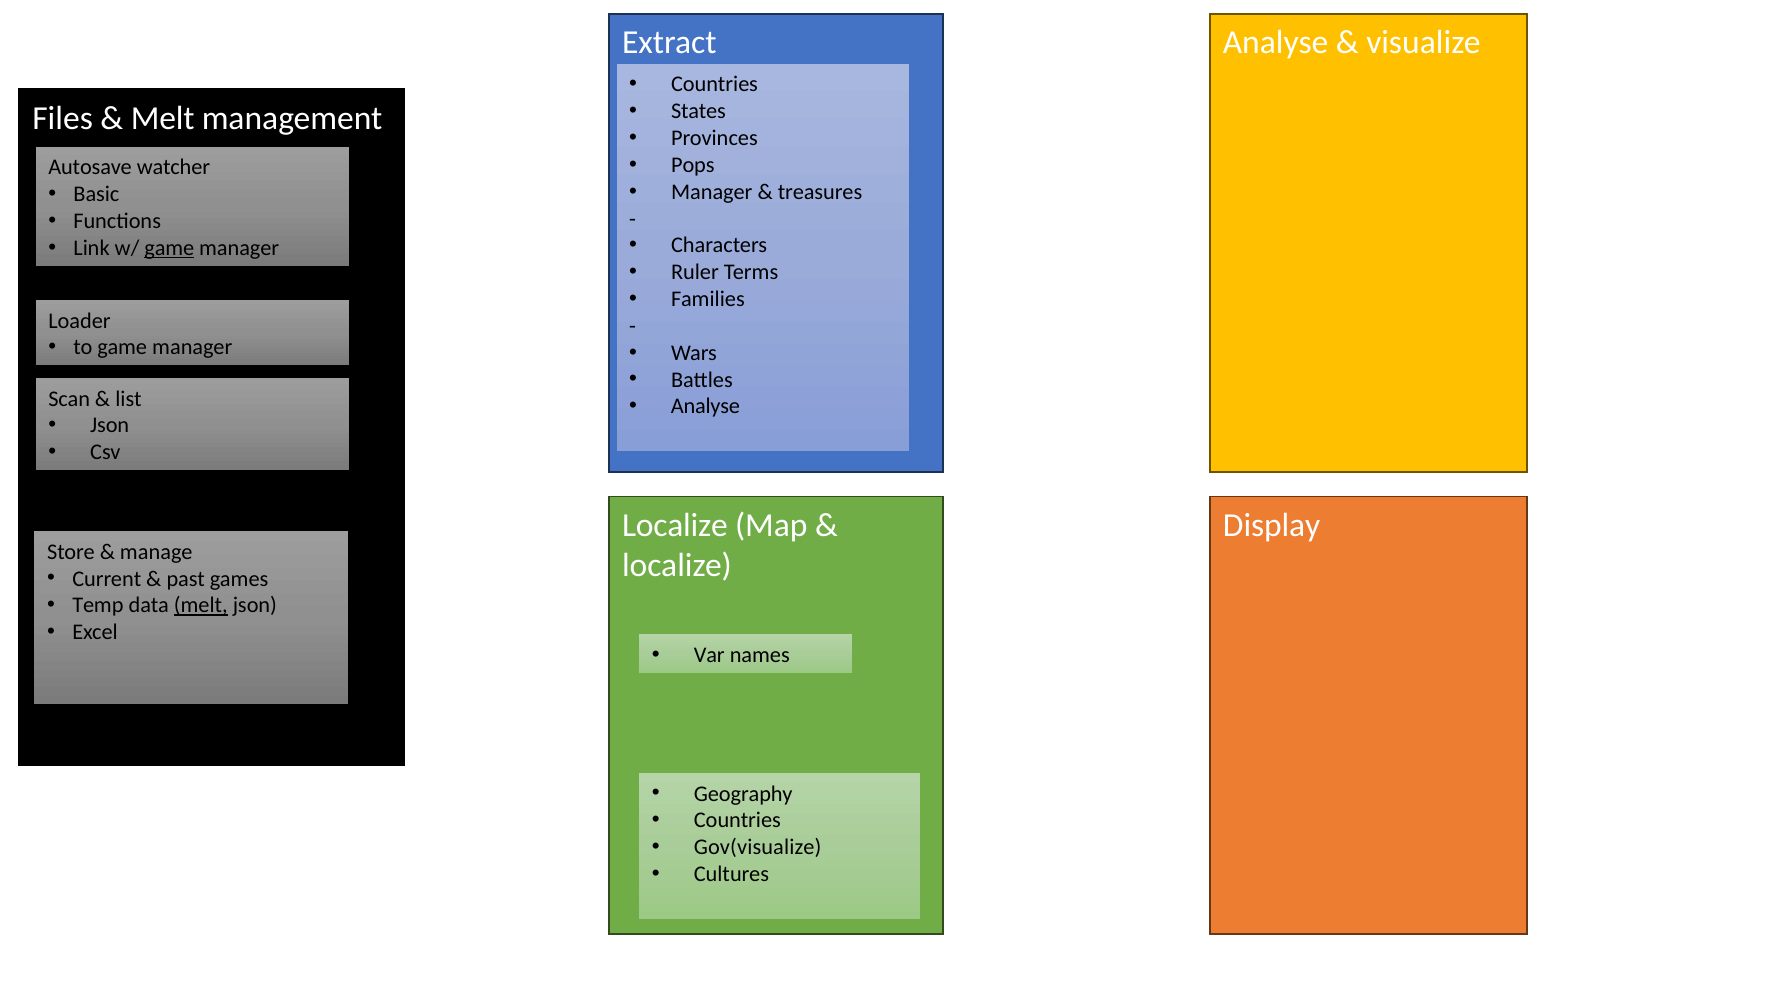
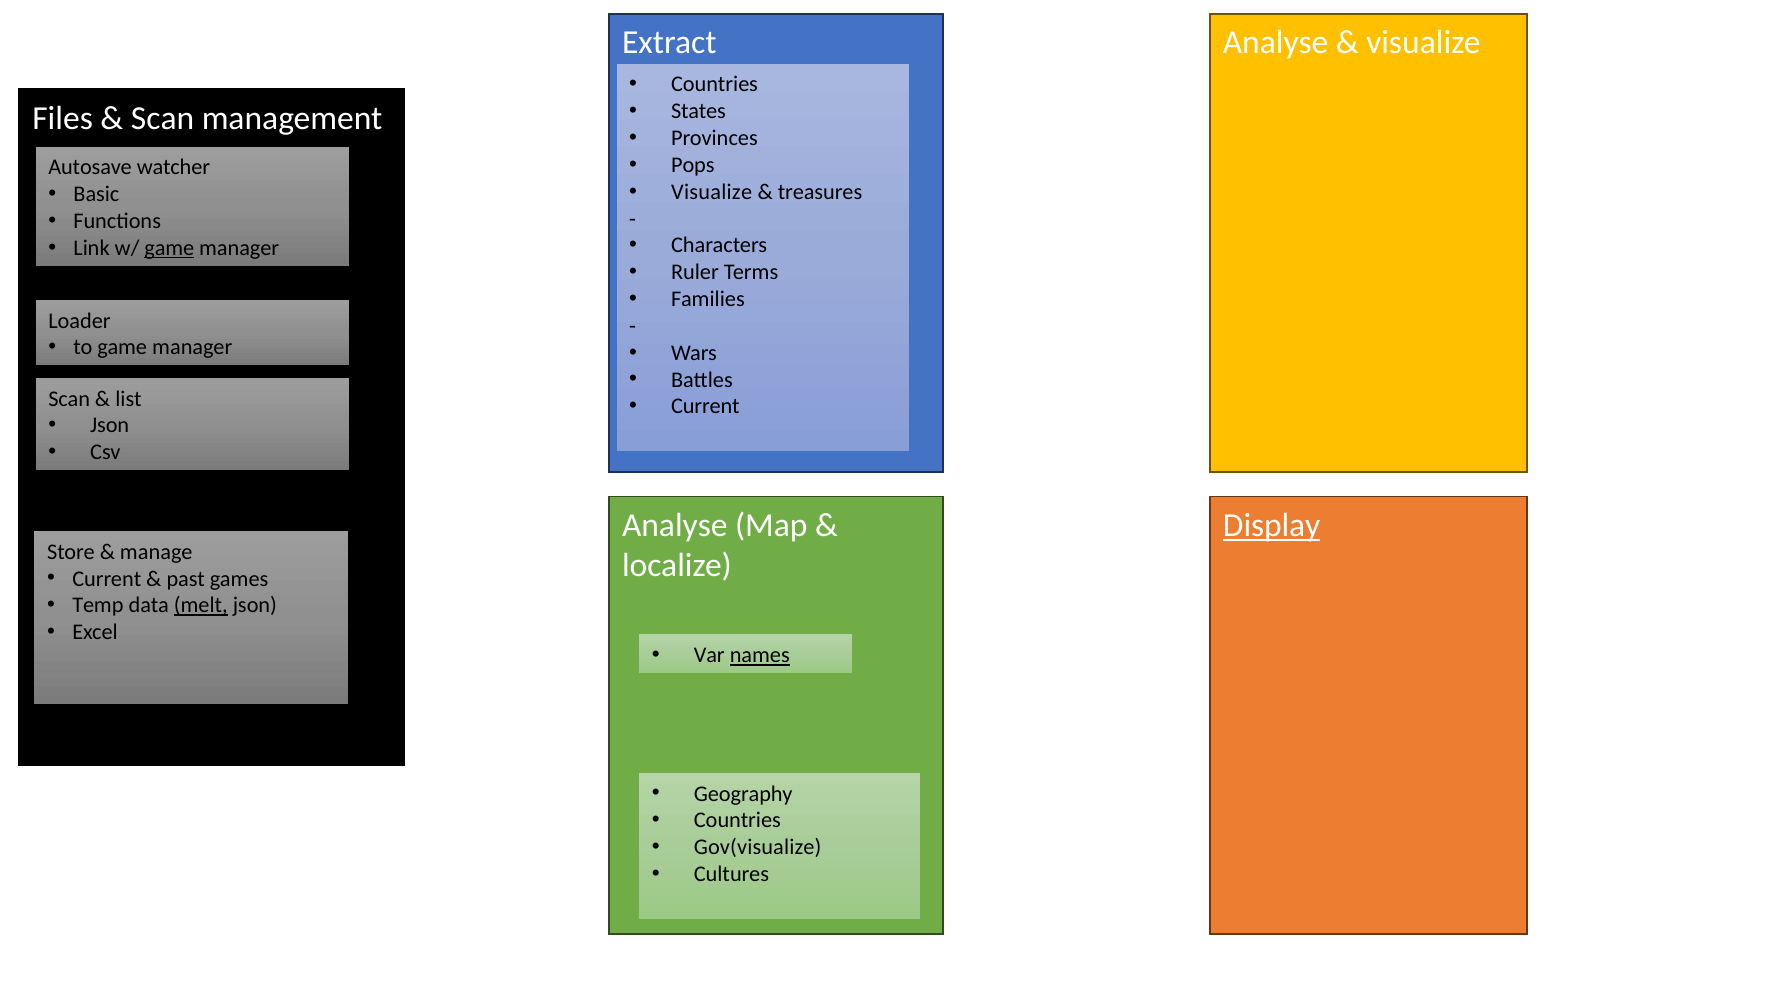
Melt: Melt -> Scan (163, 118)
Manager: Manager -> Visualize (712, 192)
Analyse: Analyse -> Current (705, 407)
Localize: Localize -> Analyse (675, 526)
Display underline: none -> present (1272, 526)
names underline: none -> present (760, 656)
